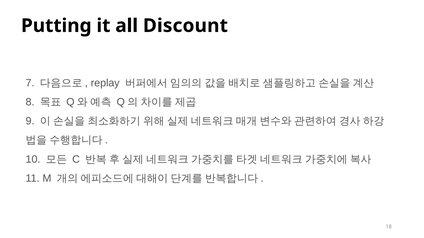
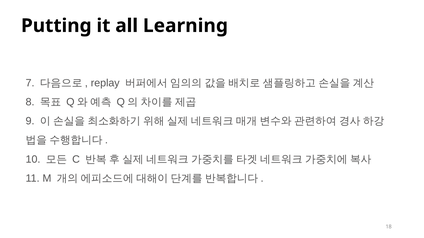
Discount: Discount -> Learning (185, 26)
